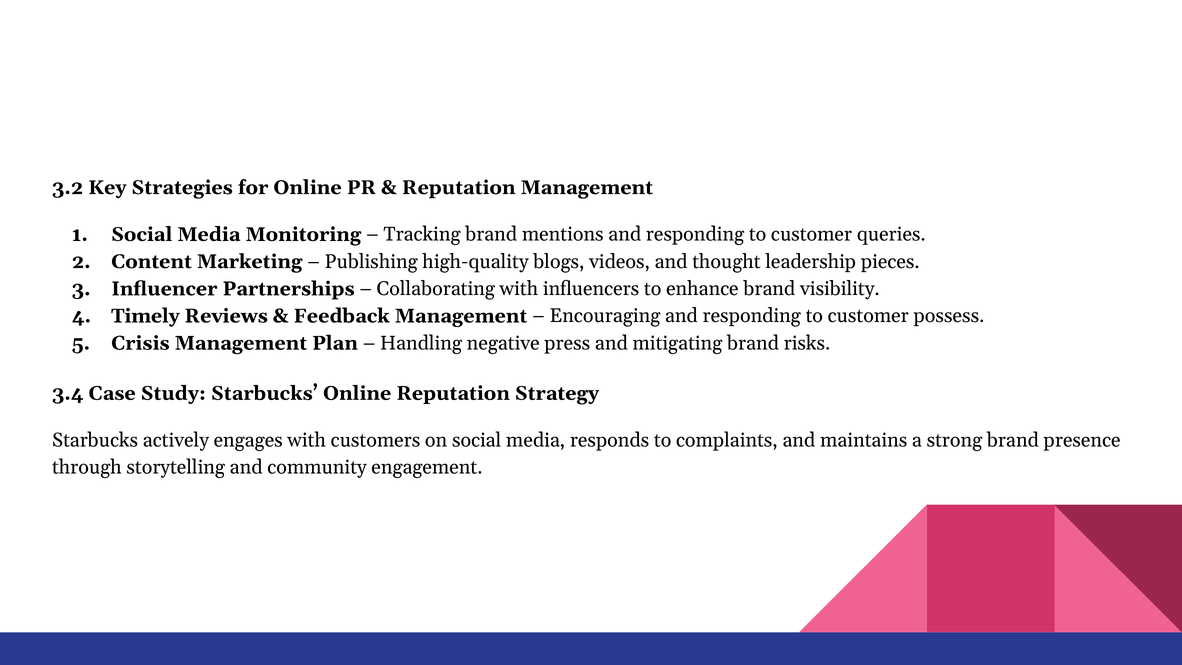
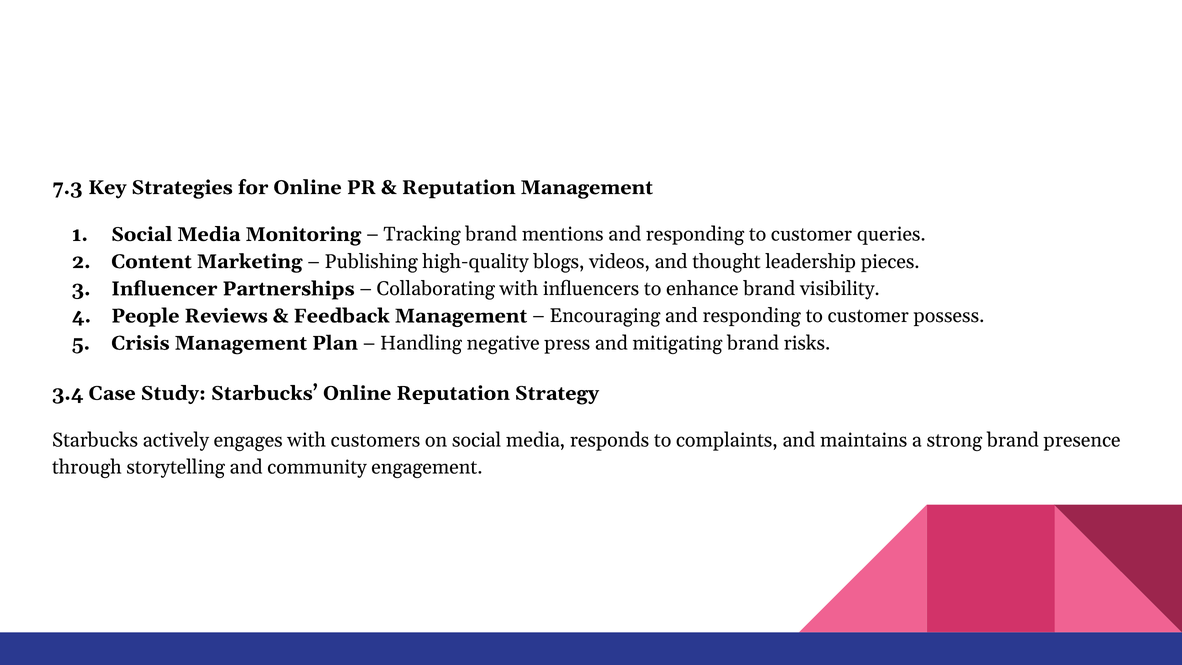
3.2: 3.2 -> 7.3 (68, 188)
Timely: Timely -> People (145, 316)
